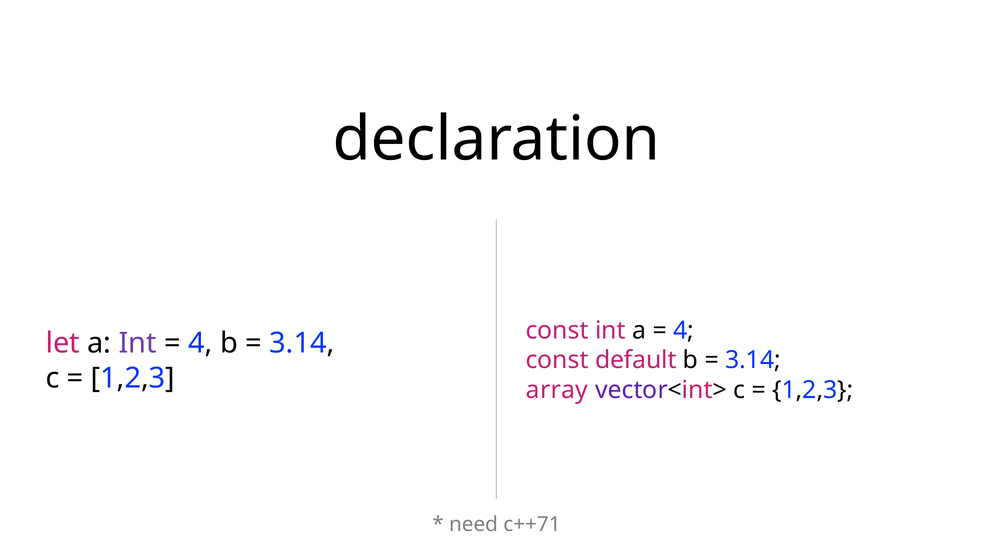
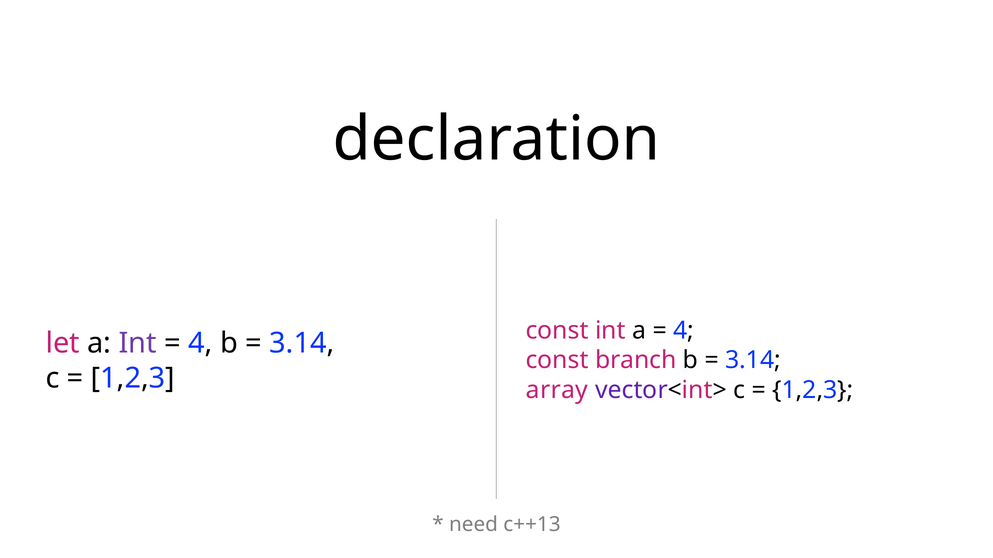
default: default -> branch (636, 361)
c++71: c++71 -> c++13 (532, 525)
